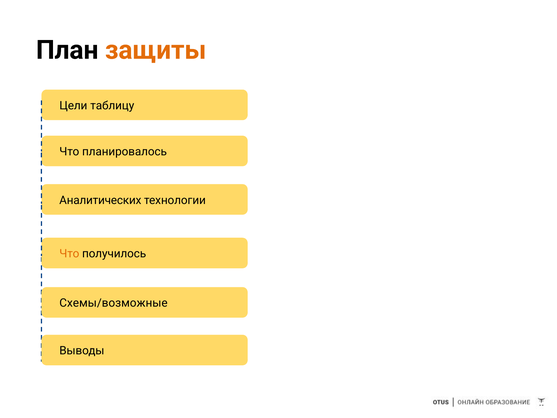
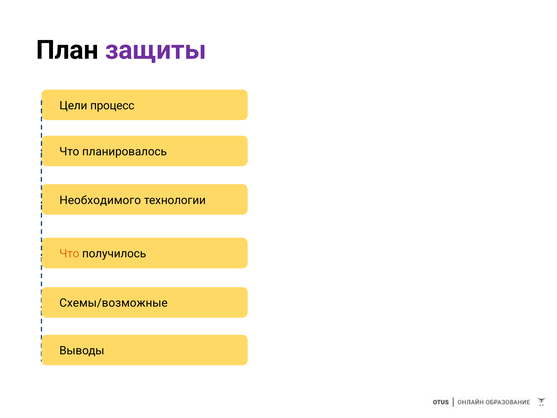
защиты colour: orange -> purple (156, 50)
таблицу: таблицу -> процесс (112, 106)
Аналитических: Аналитических -> Необходимого (100, 200)
